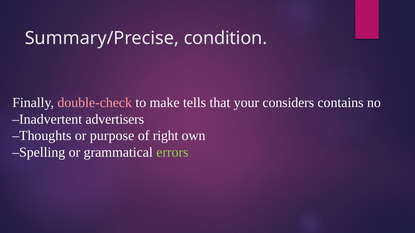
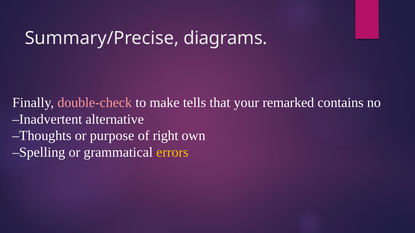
condition: condition -> diagrams (225, 38)
considers: considers -> remarked (288, 103)
advertisers: advertisers -> alternative (115, 119)
errors colour: light green -> yellow (172, 153)
